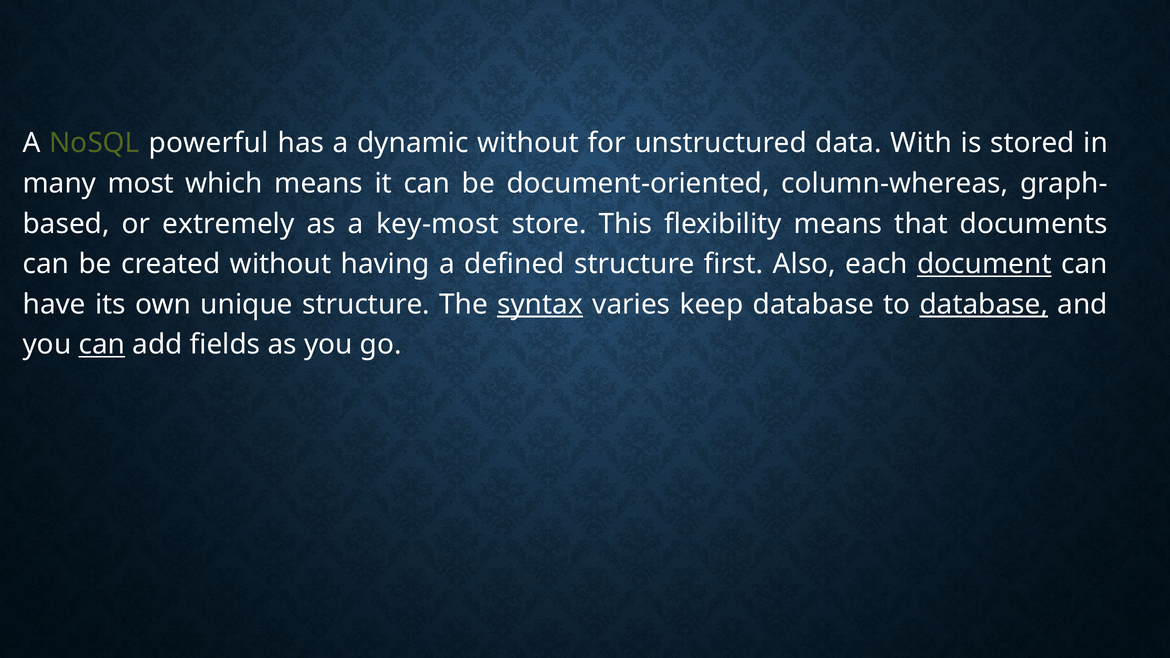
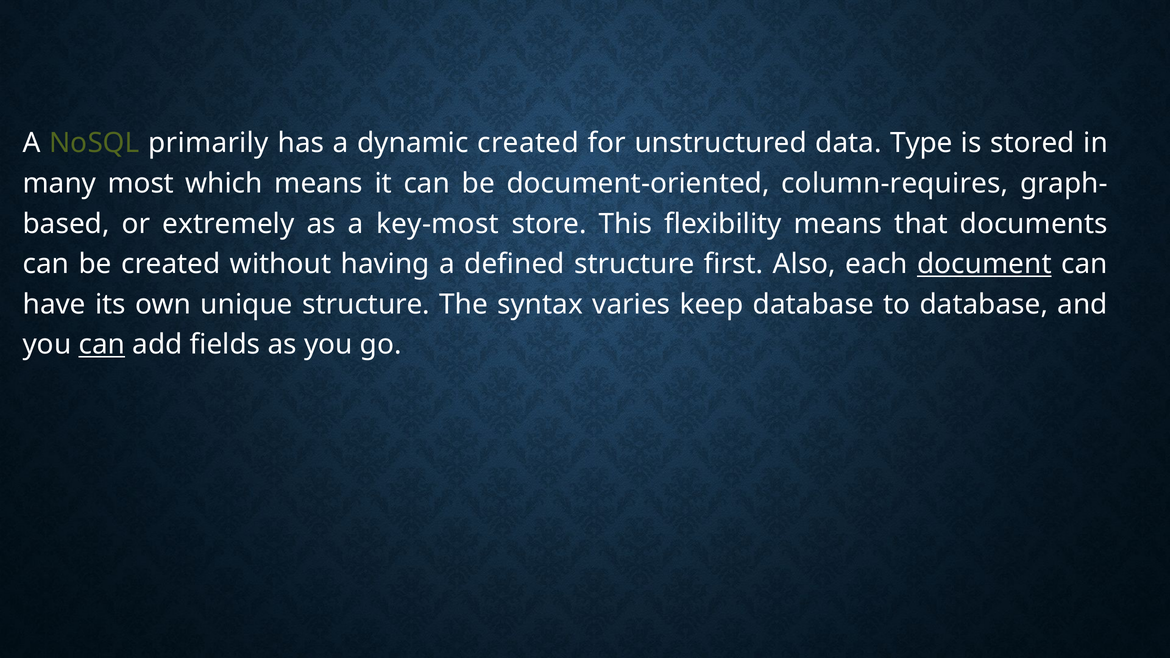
powerful: powerful -> primarily (208, 143)
dynamic without: without -> created (528, 143)
With: With -> Type (921, 143)
column-whereas: column-whereas -> column-requires (895, 183)
syntax underline: present -> none (540, 304)
database underline: present -> none (984, 304)
